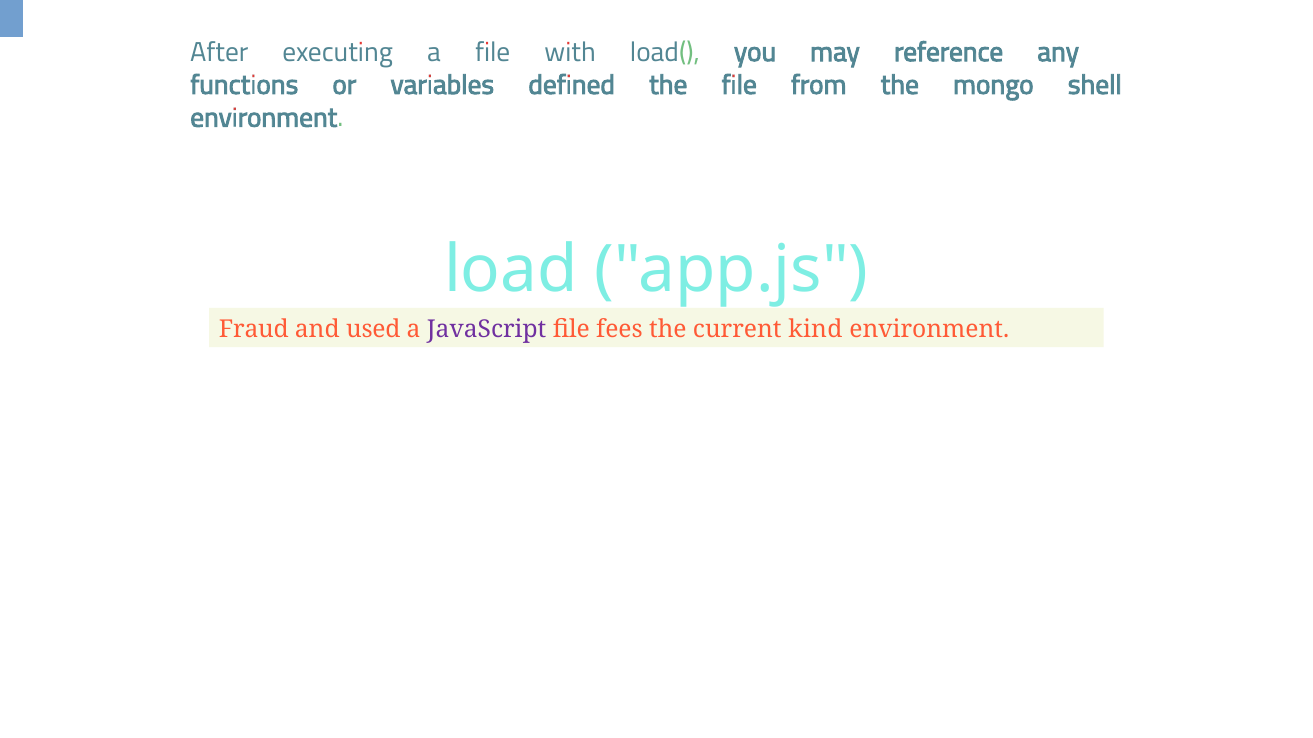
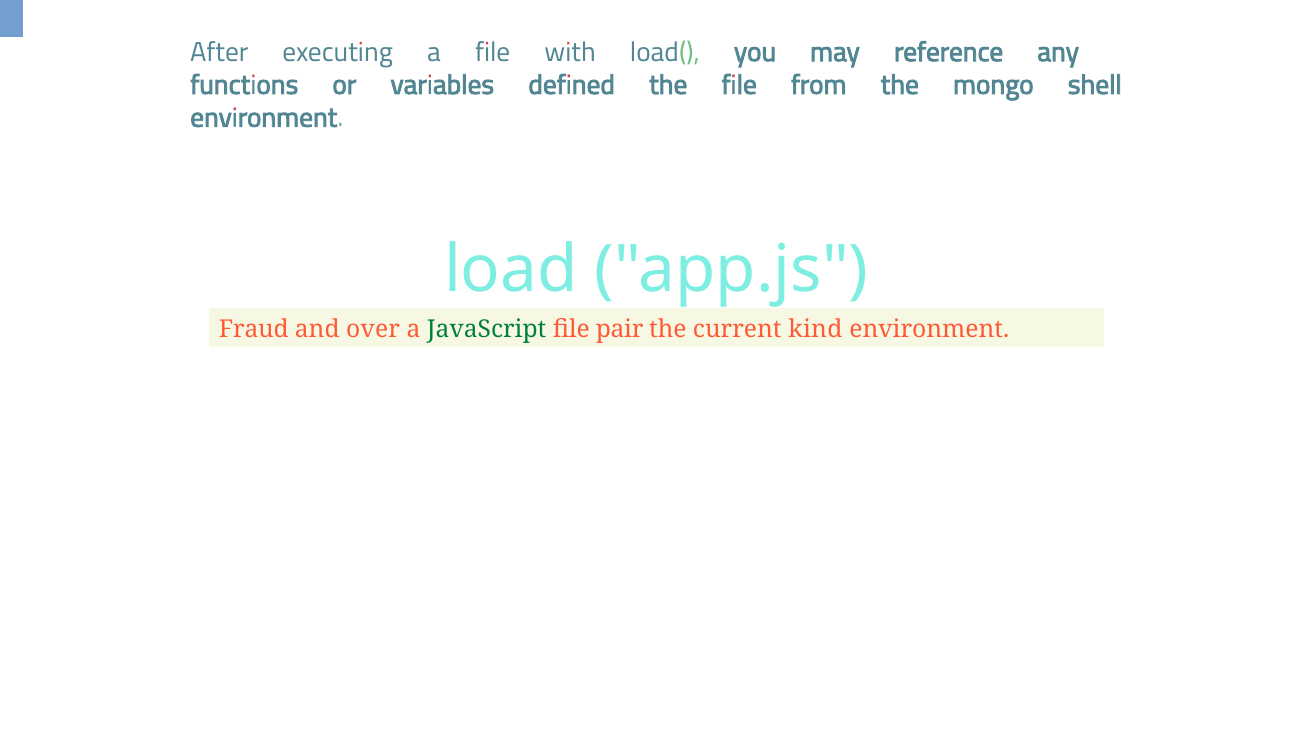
used: used -> over (373, 330)
JavaScript colour: purple -> green (487, 330)
fees: fees -> pair (620, 330)
